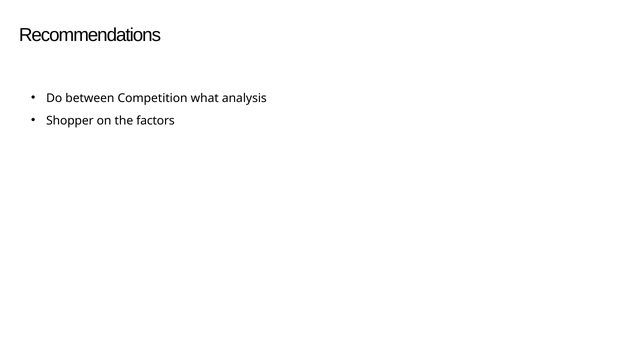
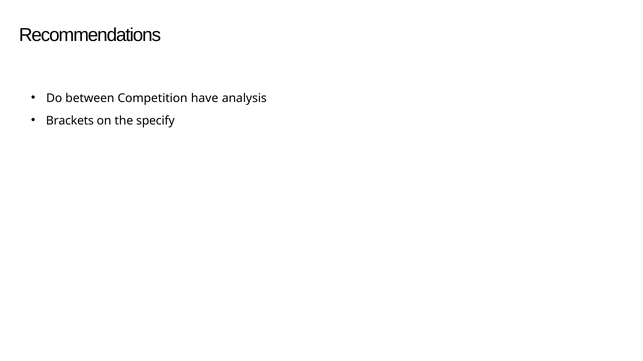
what: what -> have (205, 98)
Shopper: Shopper -> Brackets (70, 121)
factors: factors -> specify (155, 121)
